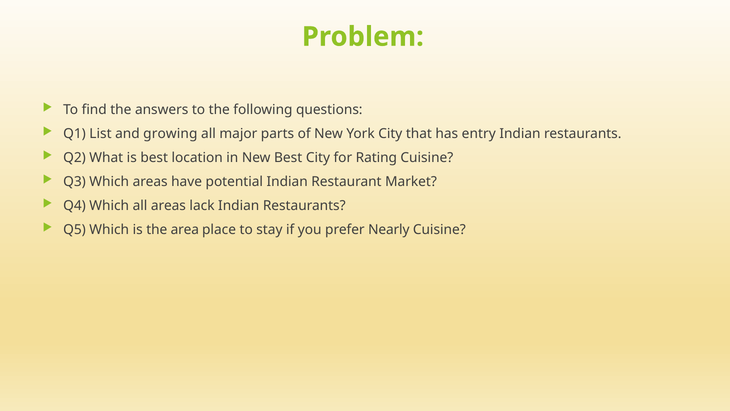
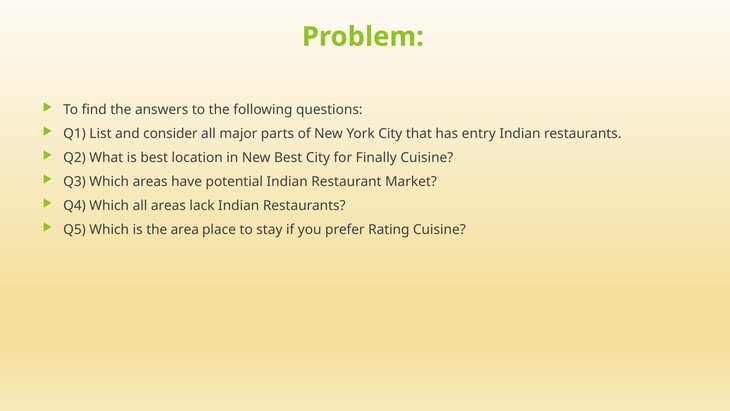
growing: growing -> consider (170, 133)
Rating: Rating -> Finally (376, 158)
Nearly: Nearly -> Rating (389, 230)
